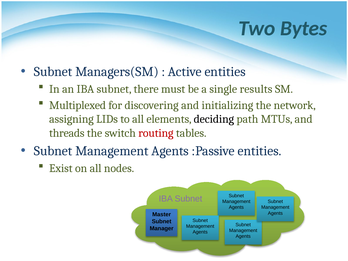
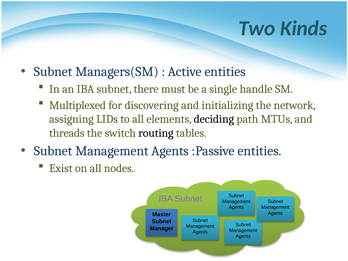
Bytes: Bytes -> Kinds (304, 28)
results: results -> handle (256, 89)
routing colour: red -> black (156, 133)
